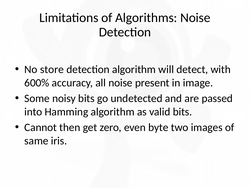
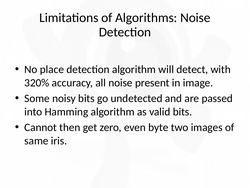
store: store -> place (52, 69)
600%: 600% -> 320% (37, 83)
